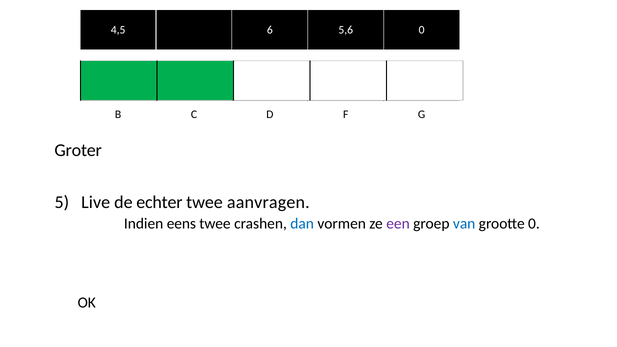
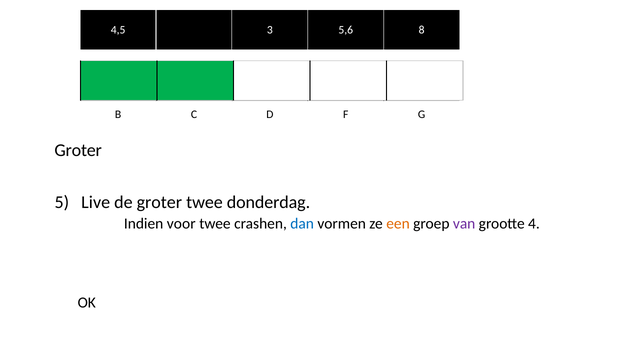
6: 6 -> 3 (270, 30)
5,6 0: 0 -> 8 (422, 30)
de echter: echter -> groter (159, 202)
aanvragen: aanvragen -> donderdag (268, 202)
eens: eens -> voor (181, 223)
een colour: purple -> orange (398, 223)
van colour: blue -> purple (464, 223)
grootte 0: 0 -> 4 (534, 223)
